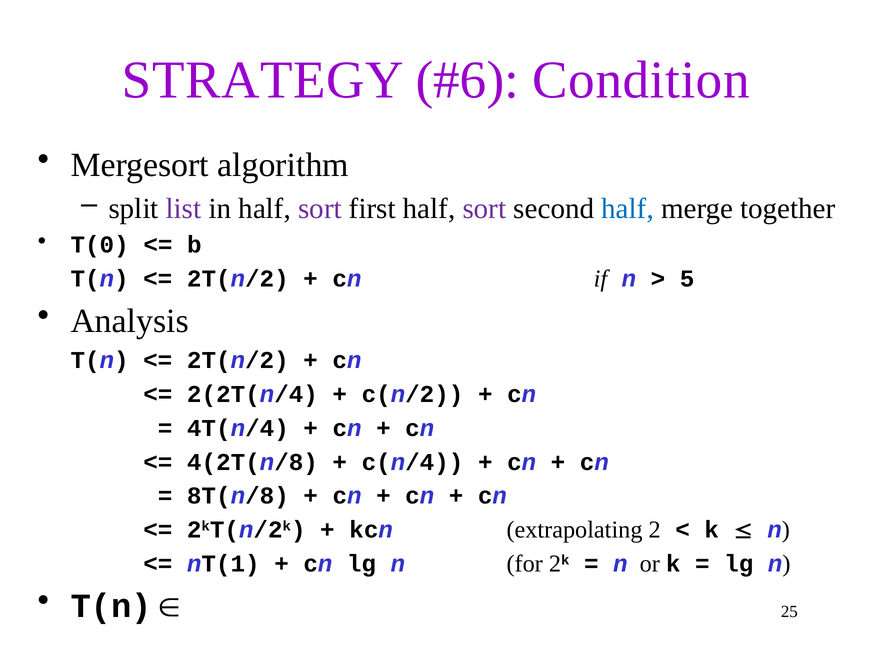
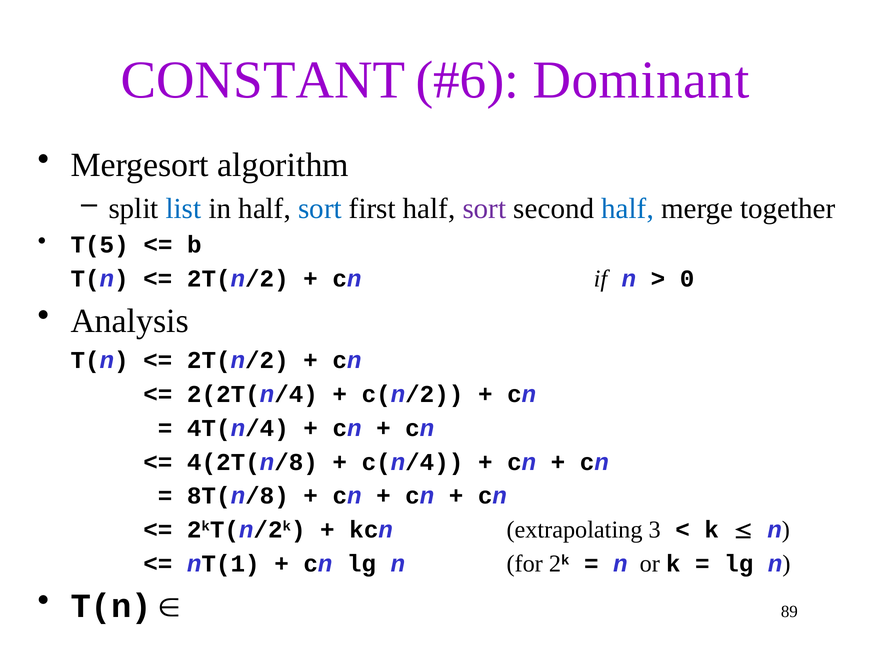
STRATEGY: STRATEGY -> CONSTANT (263, 80)
Condition: Condition -> Dominant (641, 80)
list colour: purple -> blue (184, 208)
sort colour: purple -> blue (320, 208)
T(0: T(0 -> T(5 (100, 245)
5: 5 -> 0 (687, 279)
2: 2 -> 3 (655, 530)
25: 25 -> 89 (789, 612)
